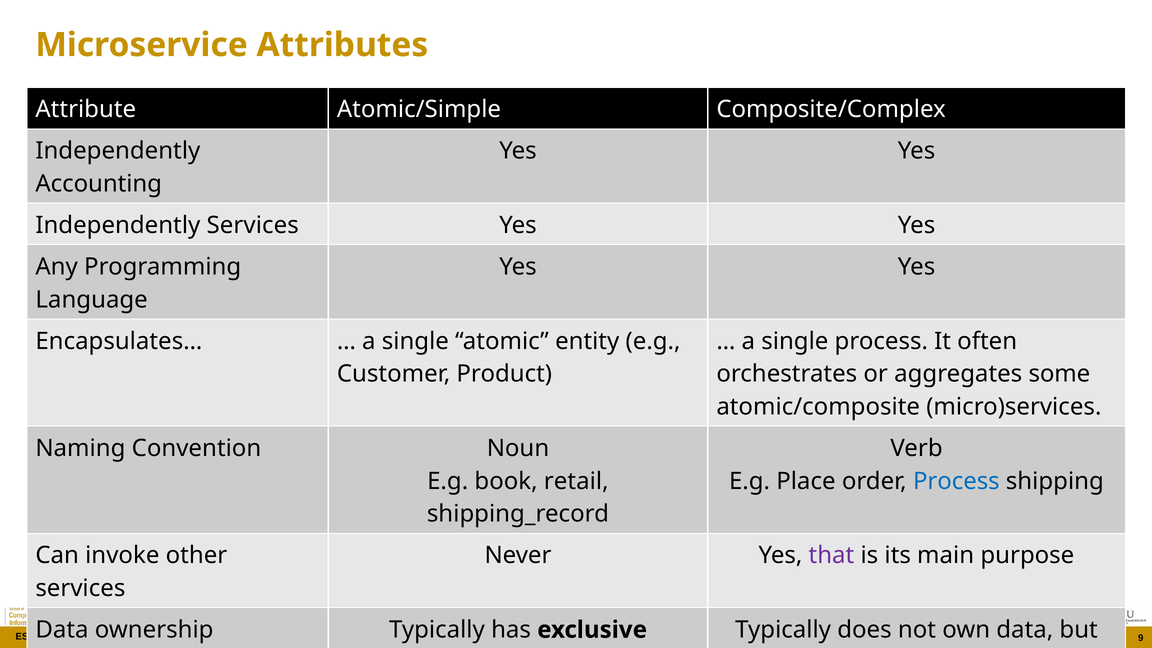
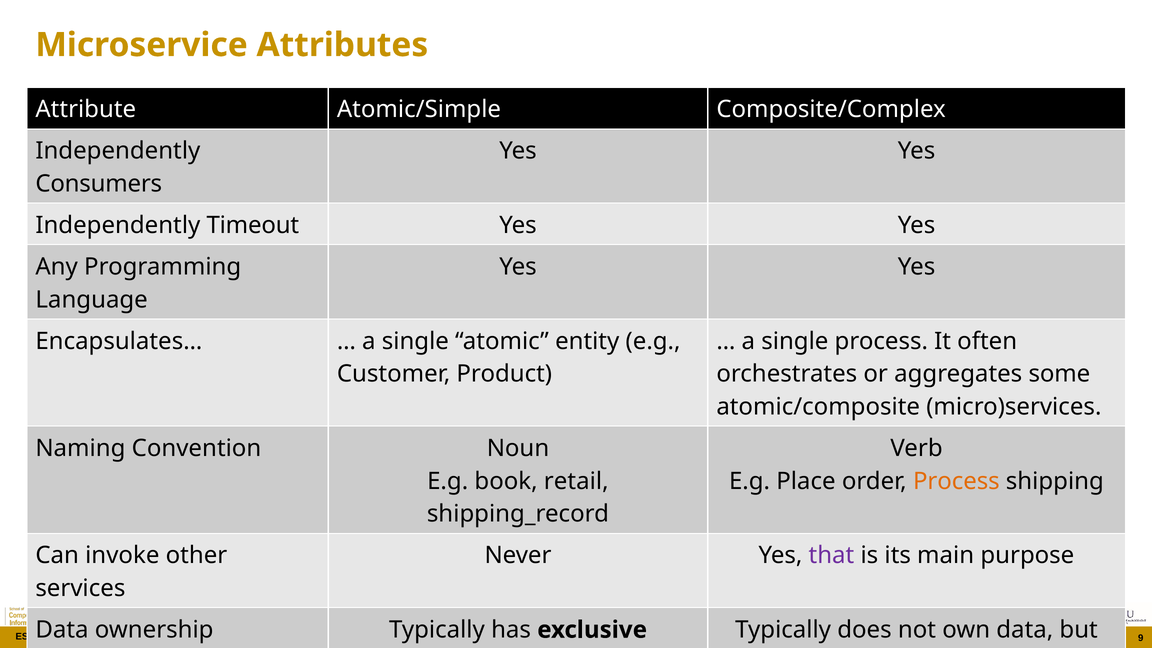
Accounting: Accounting -> Consumers (99, 184)
Independently Services: Services -> Timeout (253, 225)
Process colour: blue -> orange (956, 481)
